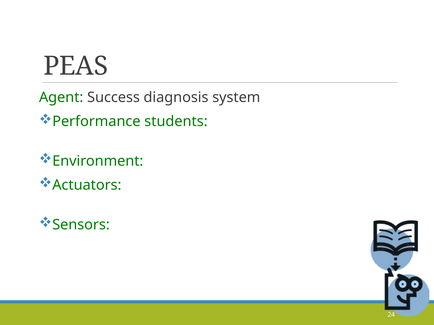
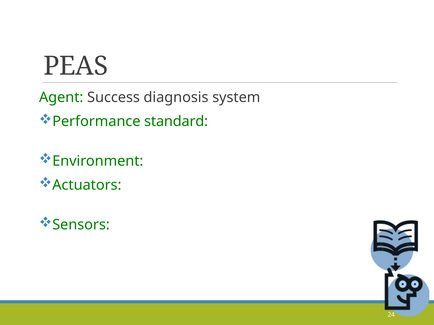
students: students -> standard (176, 122)
